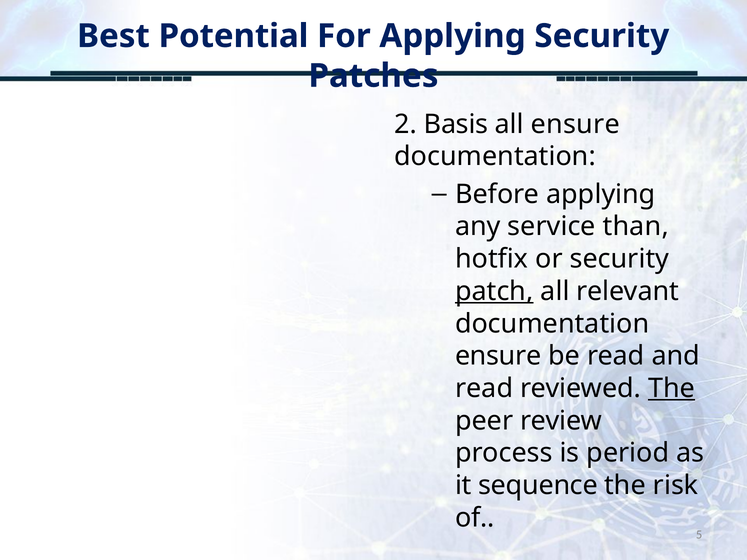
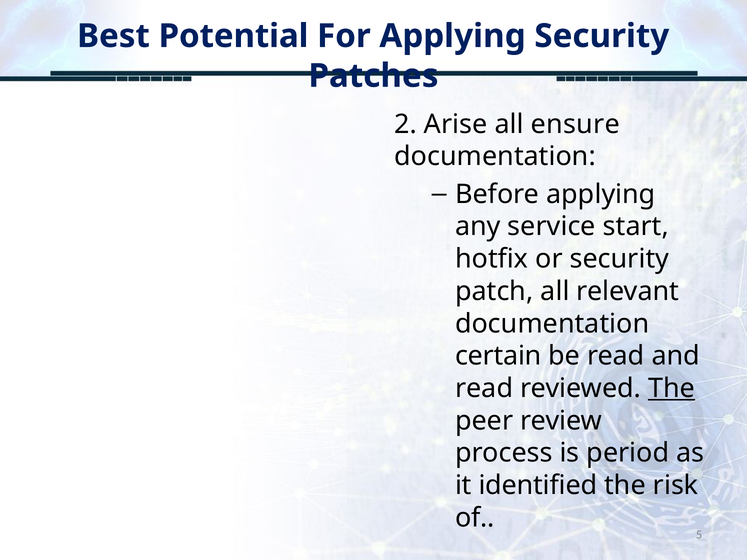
Basis: Basis -> Arise (456, 124)
than: than -> start (636, 227)
patch underline: present -> none (494, 291)
ensure: ensure -> certain (498, 356)
sequence: sequence -> identified (538, 486)
